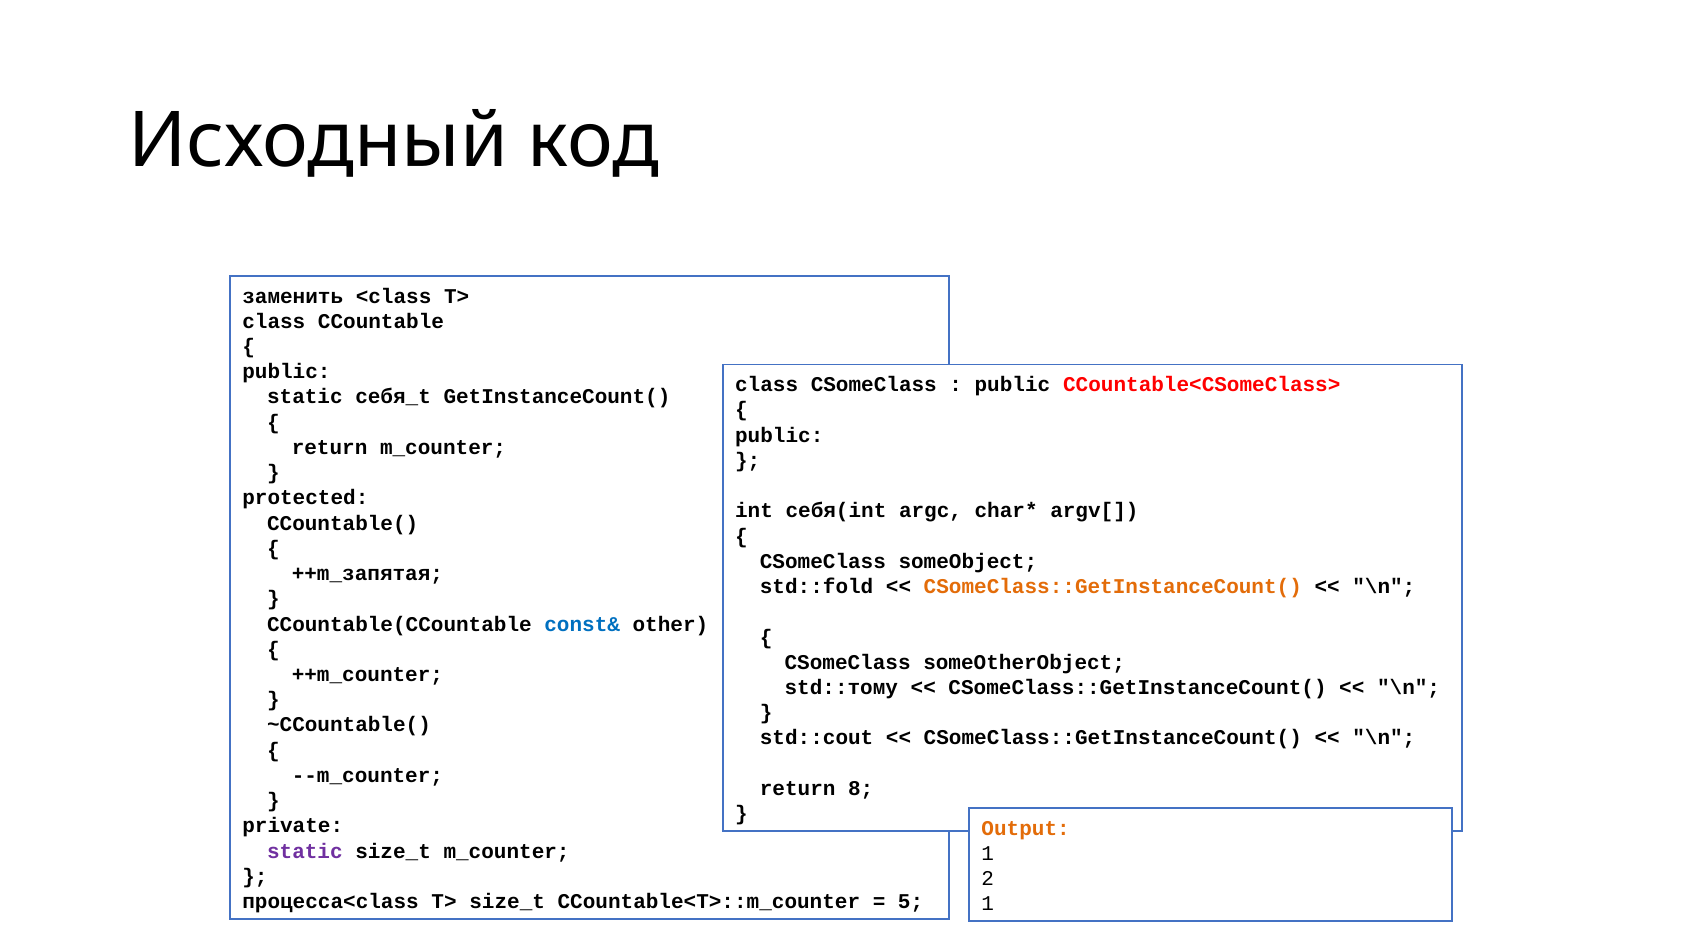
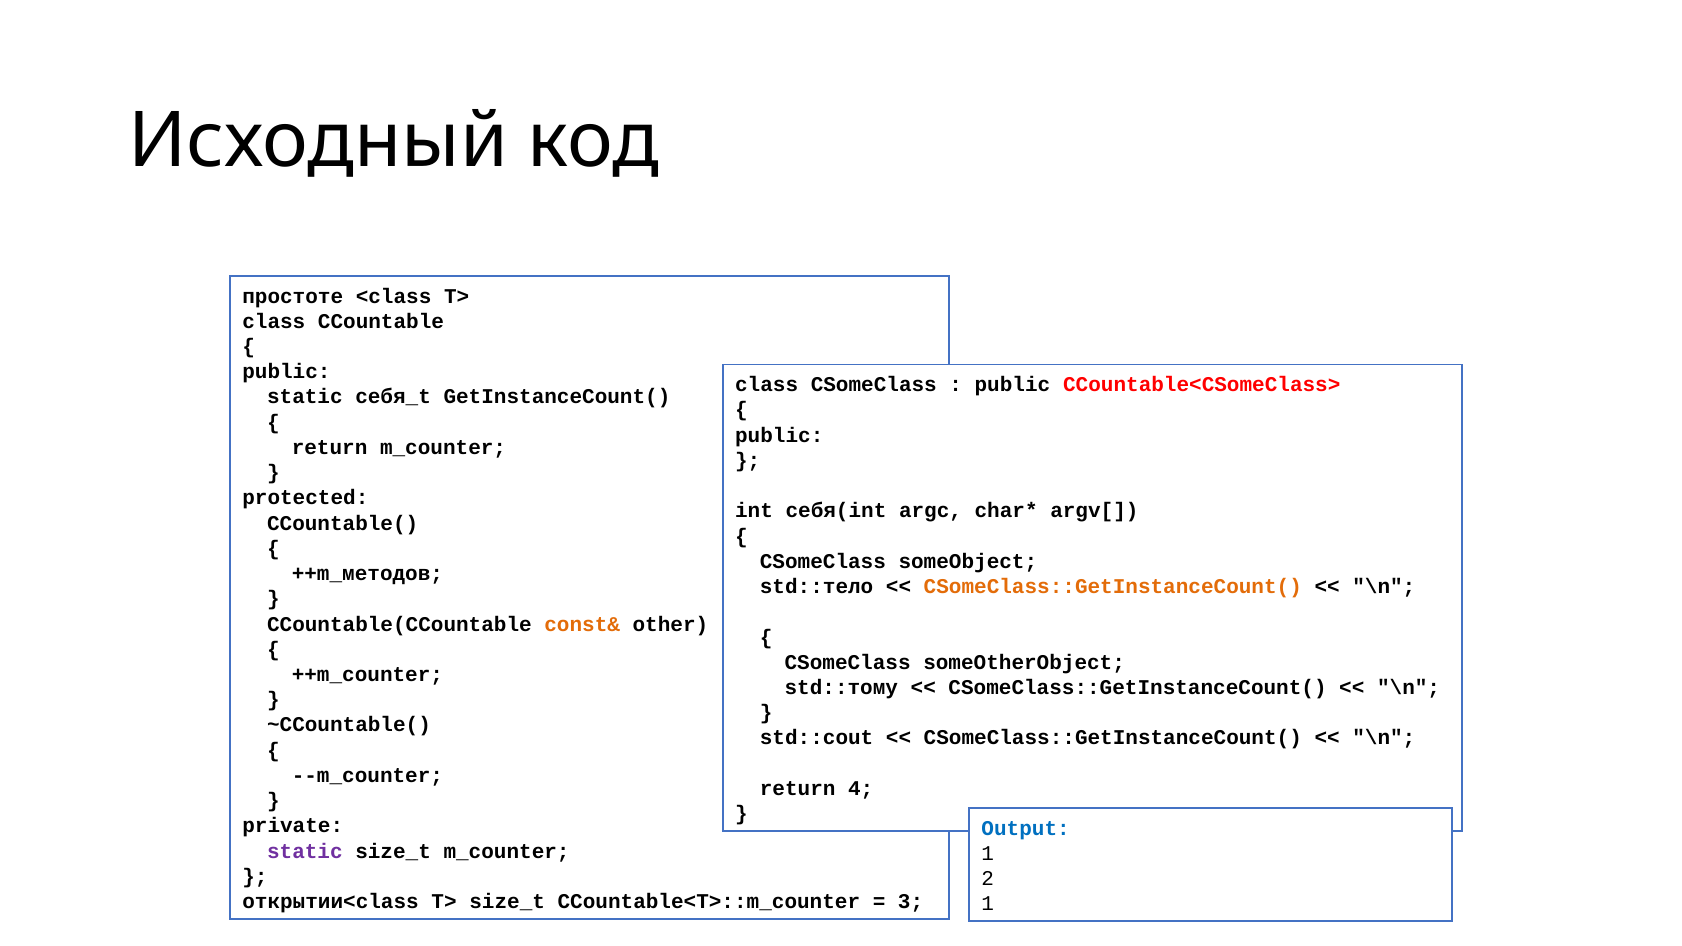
заменить: заменить -> простоте (293, 296)
++m_запятая: ++m_запятая -> ++m_методов (367, 574)
std::fold: std::fold -> std::тело (817, 587)
const& colour: blue -> orange (582, 624)
8: 8 -> 4 (861, 789)
Output colour: orange -> blue (1026, 828)
процесса<class: процесса<class -> открытии<class (331, 902)
5: 5 -> 3 (911, 902)
